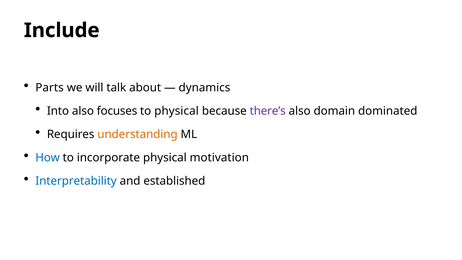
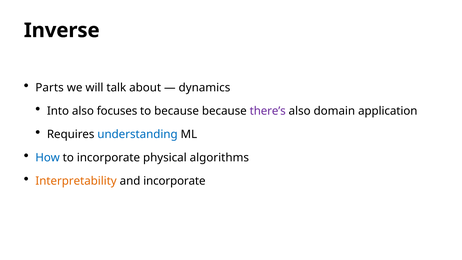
Include: Include -> Inverse (62, 30)
to physical: physical -> because (177, 111)
dominated: dominated -> application (388, 111)
understanding colour: orange -> blue (138, 134)
motivation: motivation -> algorithms (219, 158)
Interpretability colour: blue -> orange (76, 181)
and established: established -> incorporate (174, 181)
